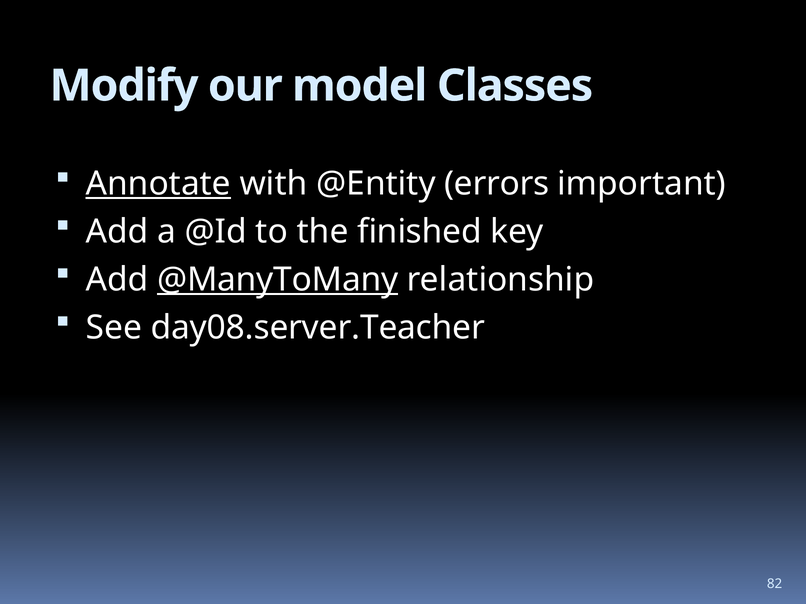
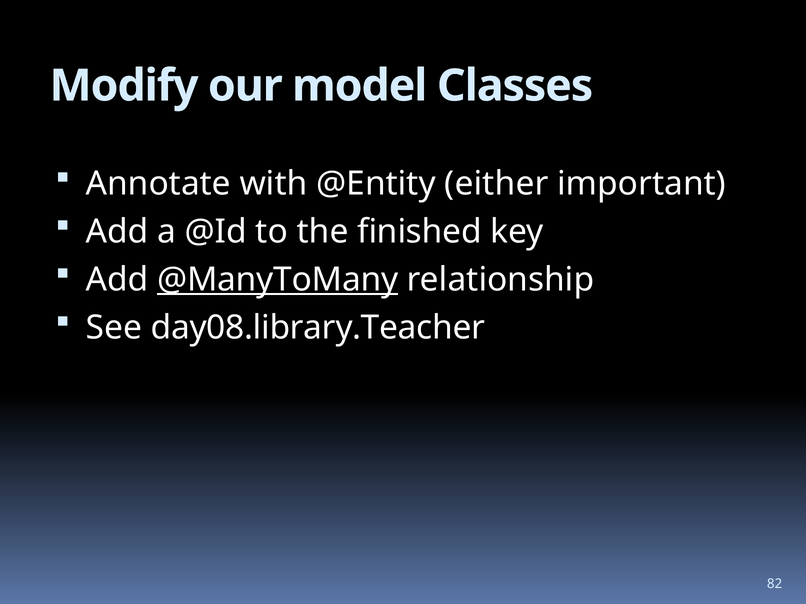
Annotate underline: present -> none (158, 184)
errors: errors -> either (496, 184)
day08.server.Teacher: day08.server.Teacher -> day08.library.Teacher (318, 328)
